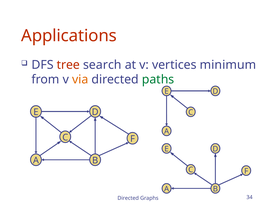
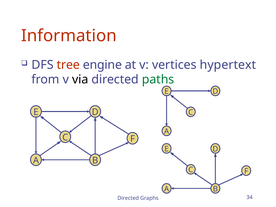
Applications: Applications -> Information (69, 36)
search: search -> engine (102, 65)
minimum: minimum -> hypertext (228, 65)
via colour: orange -> black (80, 80)
